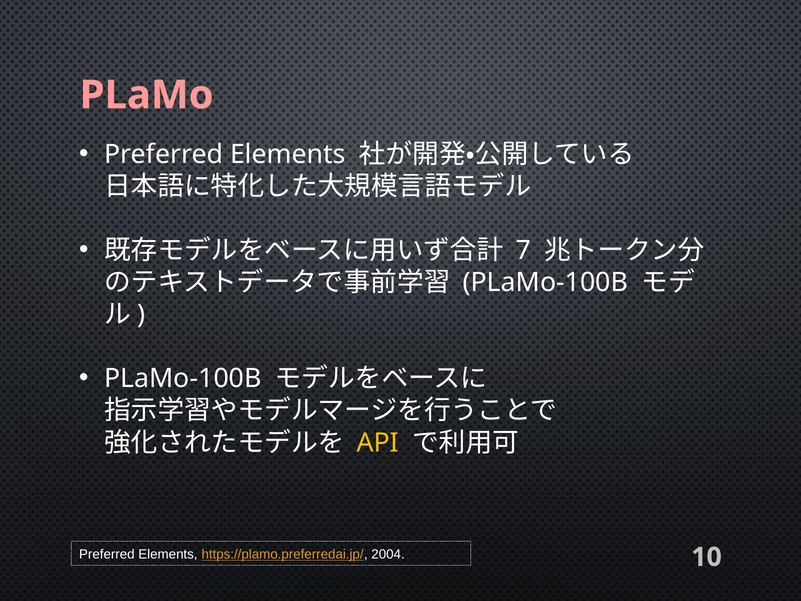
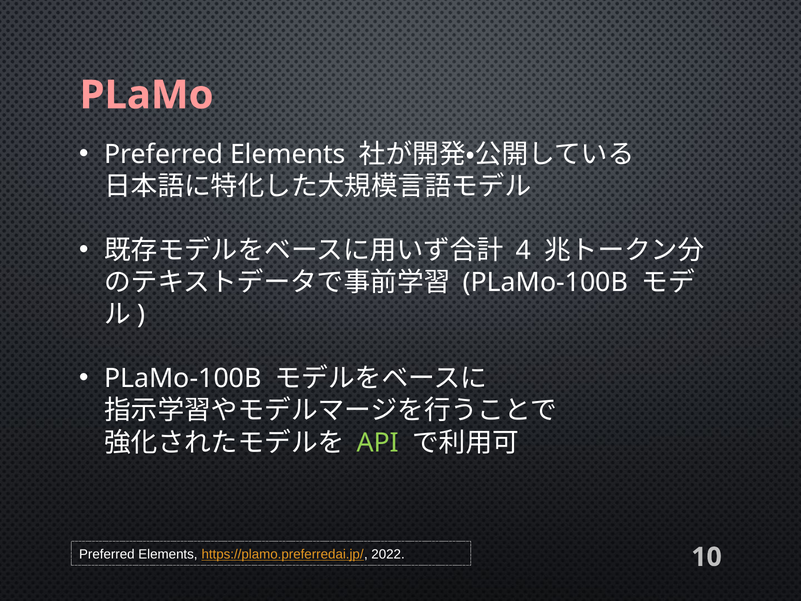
7: 7 -> 4 (523, 250)
API colour: yellow -> light green (378, 443)
2004: 2004 -> 2022 (388, 554)
